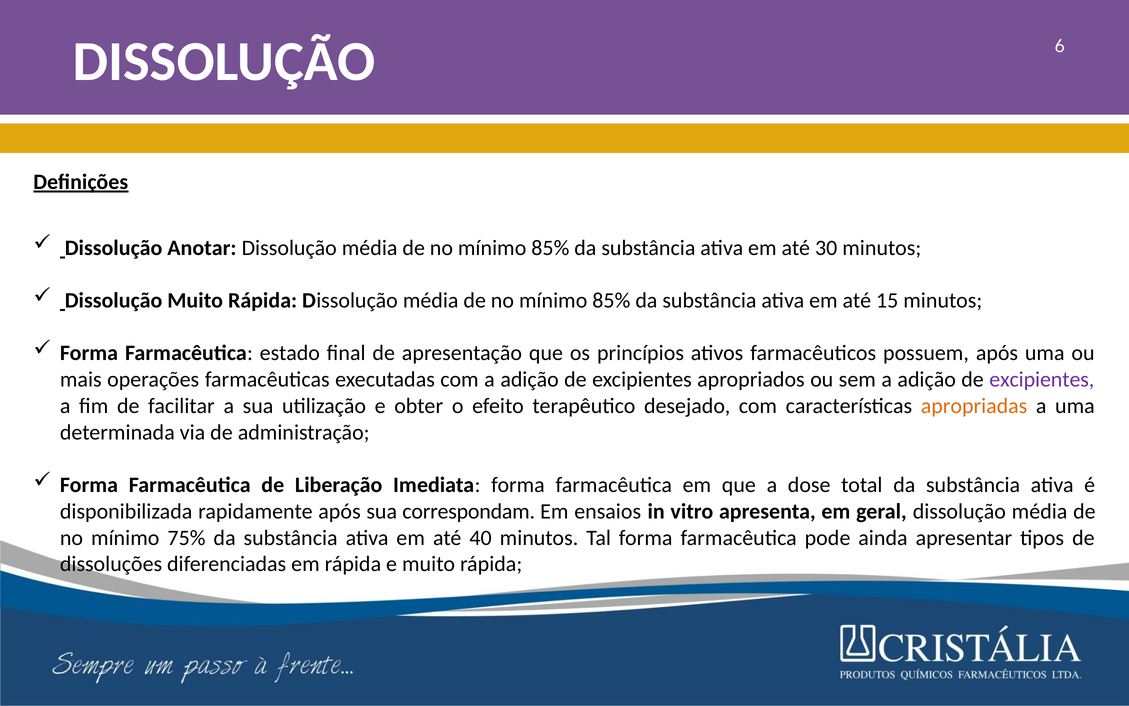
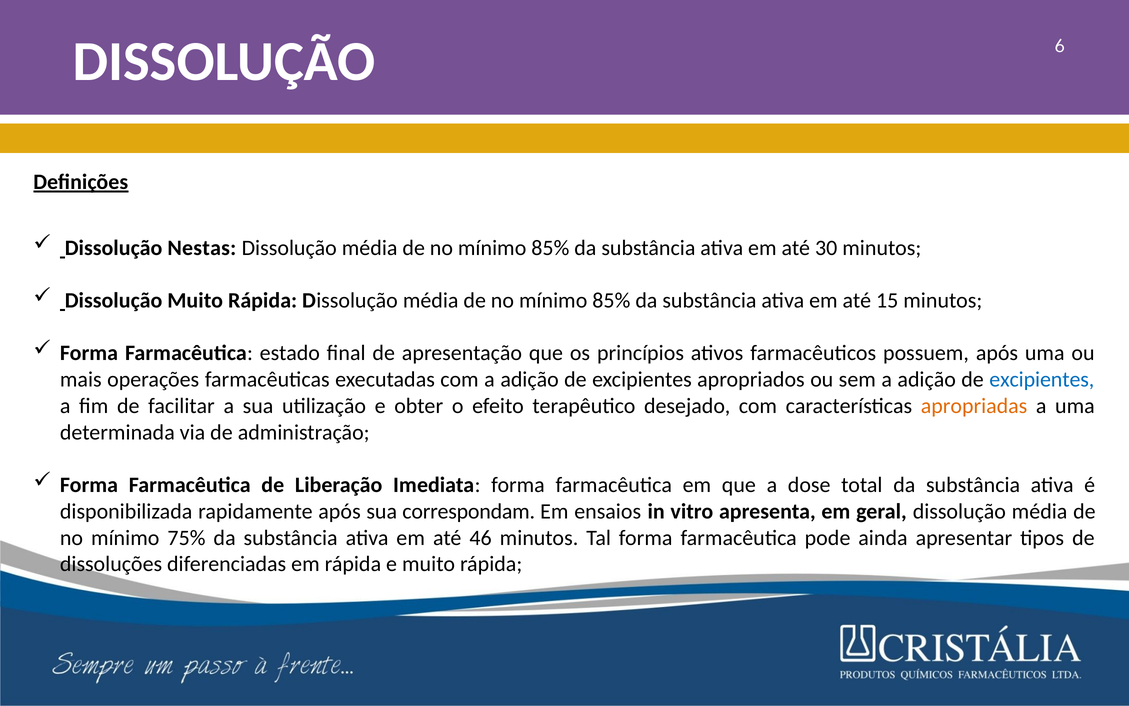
Anotar: Anotar -> Nestas (202, 248)
excipientes colour: purple -> blue (1042, 379)
40: 40 -> 46 (481, 538)
